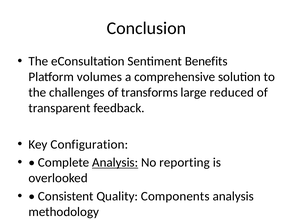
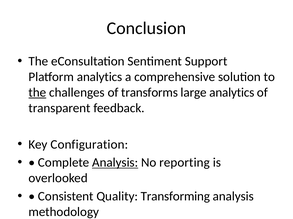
Benefits: Benefits -> Support (206, 61)
Platform volumes: volumes -> analytics (100, 77)
the underline: none -> present (37, 93)
large reduced: reduced -> analytics (232, 93)
Components: Components -> Transforming (175, 197)
